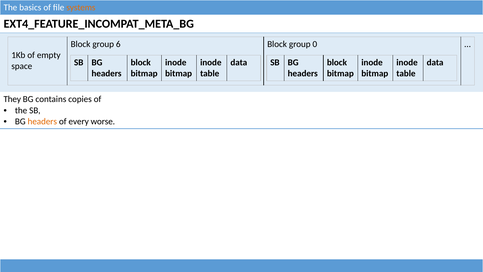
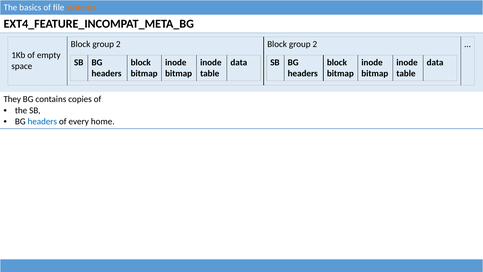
6: 6 -> 2 (118, 44)
0: 0 -> 2 (315, 44)
headers colour: orange -> blue (42, 121)
worse: worse -> home (103, 121)
